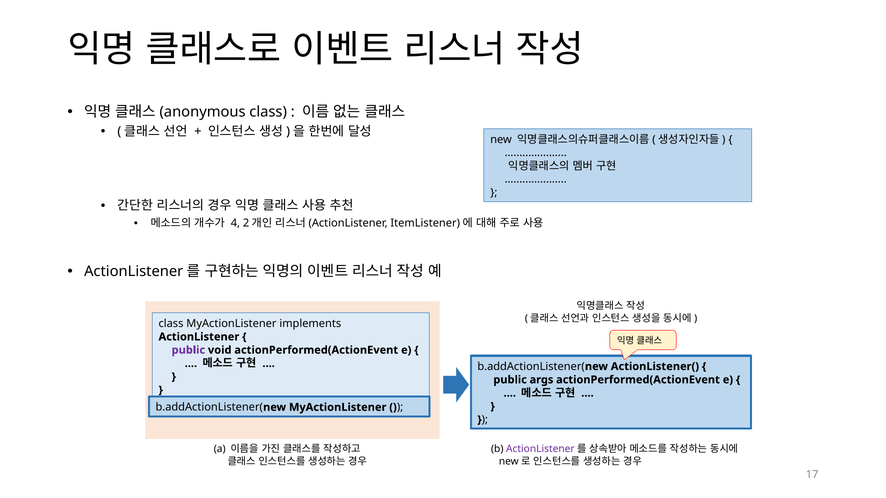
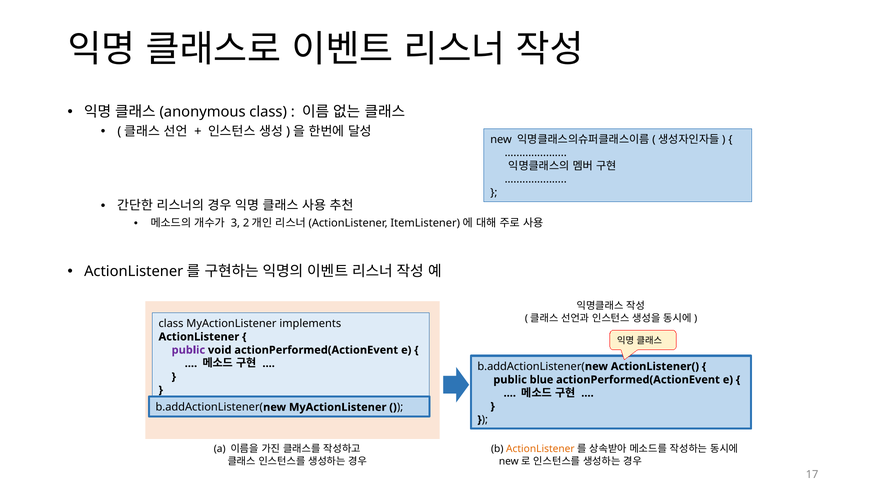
4: 4 -> 3 (235, 223)
args: args -> blue (541, 380)
ActionListener colour: purple -> orange (540, 449)
